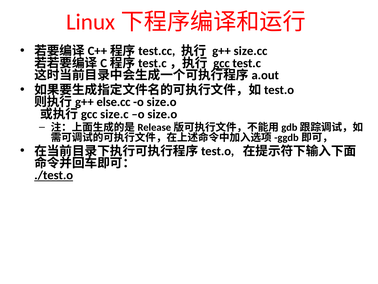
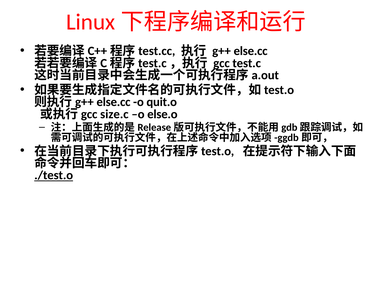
g++ size.cc: size.cc -> else.cc (251, 51)
gcc underline: present -> none (221, 63)
size.o: size.o -> quit.o (162, 102)
size.o: size.o -> else.o (162, 114)
